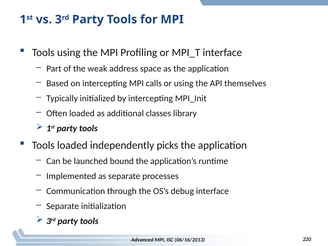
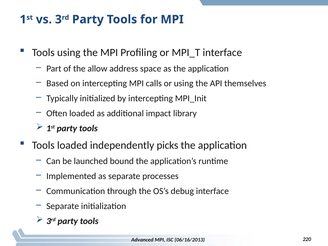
weak: weak -> allow (97, 69)
classes: classes -> impact (159, 113)
